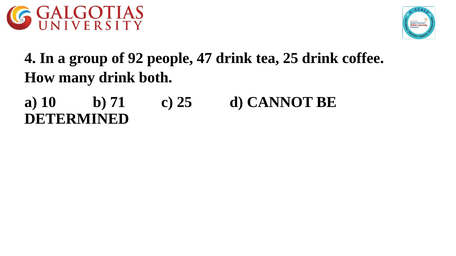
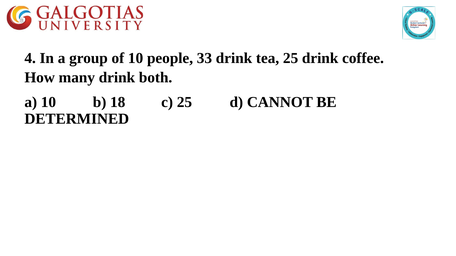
of 92: 92 -> 10 (136, 58)
47: 47 -> 33 (204, 58)
71: 71 -> 18 (118, 103)
